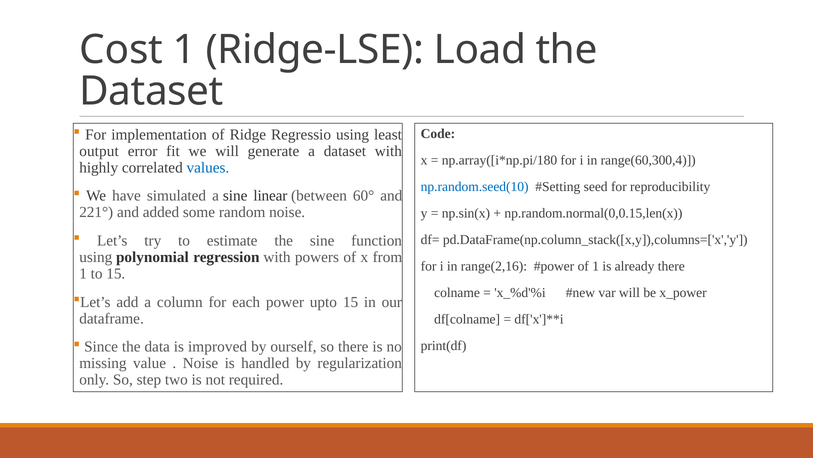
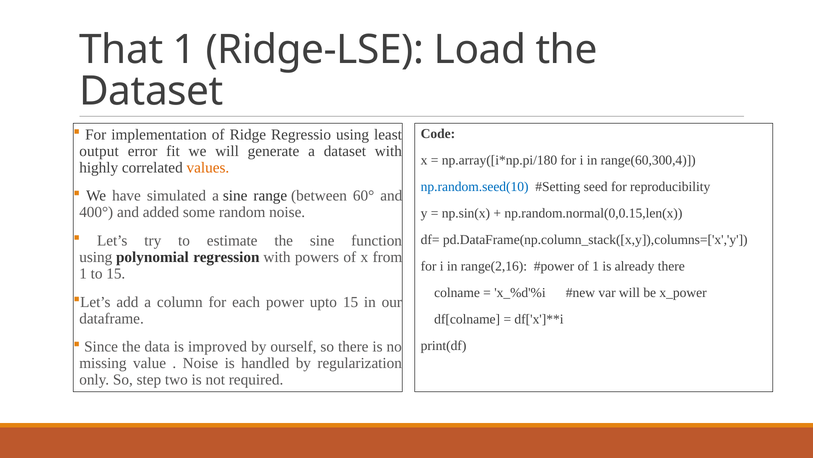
Cost: Cost -> That (121, 50)
values colour: blue -> orange (208, 167)
linear: linear -> range (270, 196)
221°: 221° -> 400° (96, 212)
